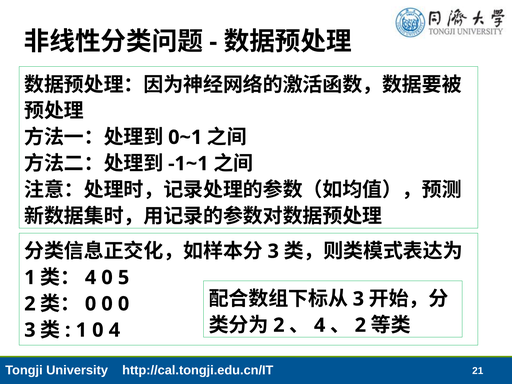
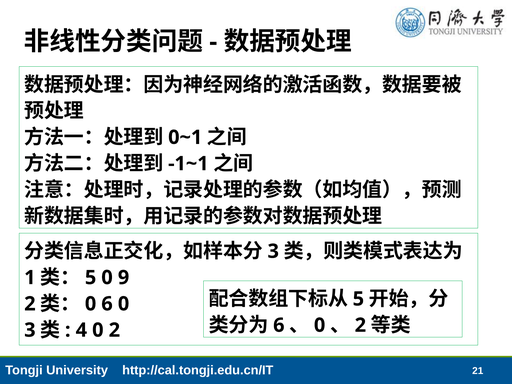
4: 4 -> 5 (91, 278)
5: 5 -> 9 (124, 278)
3: 3 -> 5 (358, 299)
0: 0 -> 6 (107, 304)
2: 2 -> 6 (279, 325)
4: 4 -> 0 (320, 325)
1: 1 -> 4 (81, 330)
0 4: 4 -> 2 (114, 330)
